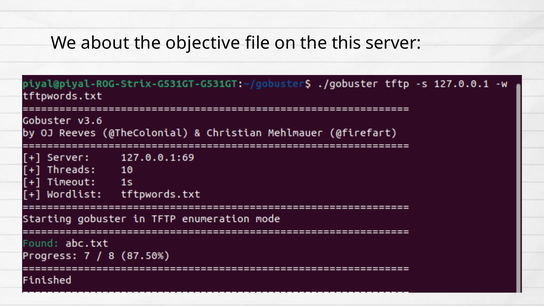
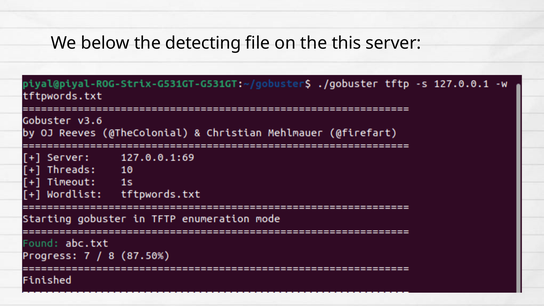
about: about -> below (105, 43)
objective: objective -> detecting (203, 43)
